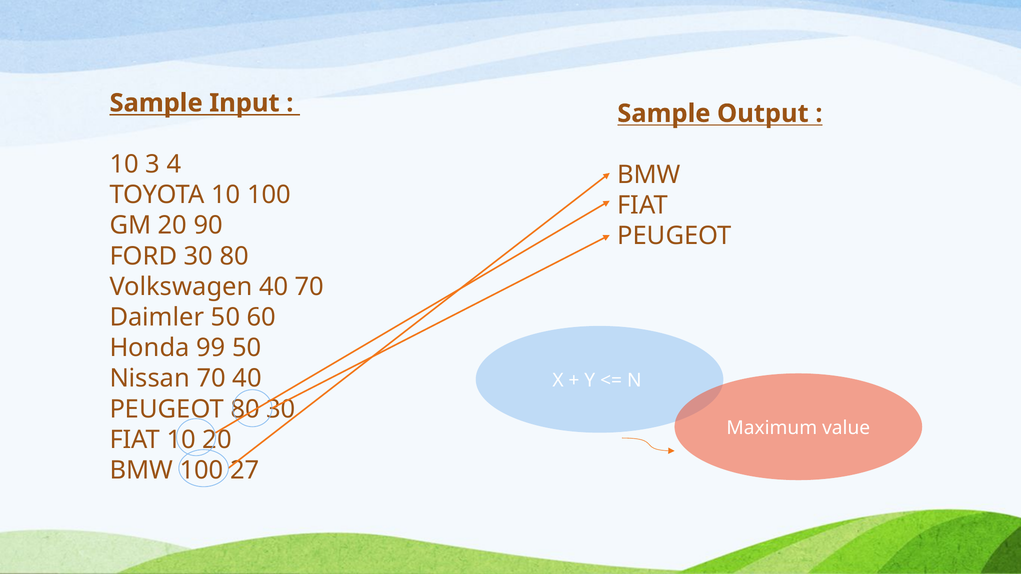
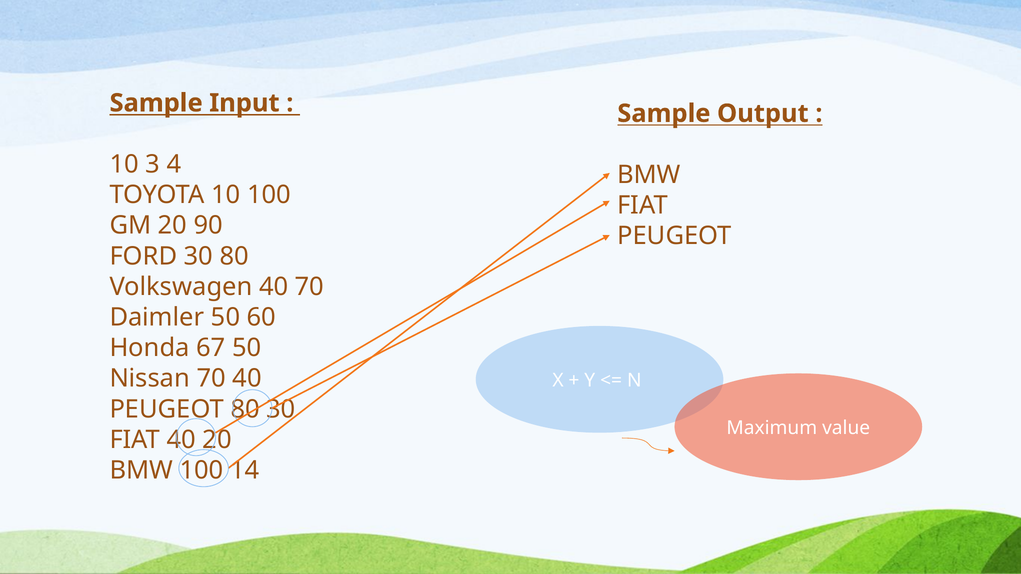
99: 99 -> 67 (211, 348)
FIAT 10: 10 -> 40 (181, 440)
27: 27 -> 14 (245, 471)
